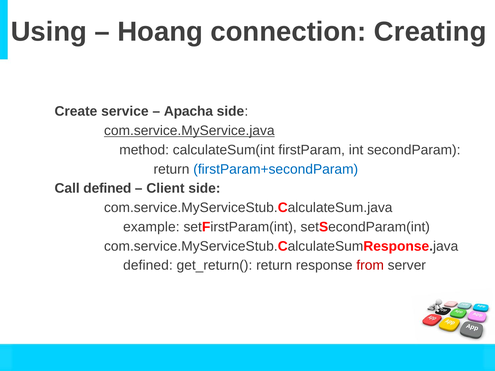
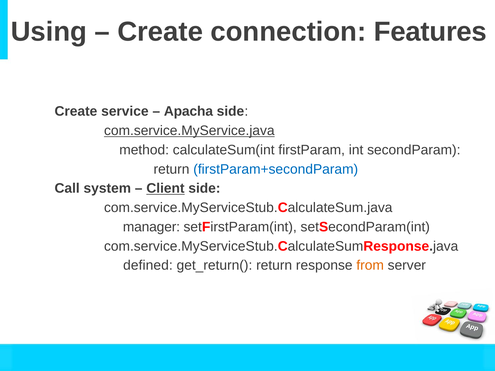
Hoang: Hoang -> Create (160, 32)
Creating: Creating -> Features (430, 32)
Call defined: defined -> system (107, 189)
Client underline: none -> present (165, 189)
example: example -> manager (151, 227)
from colour: red -> orange (370, 266)
